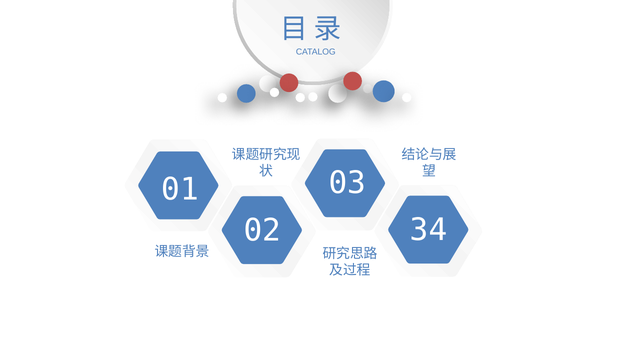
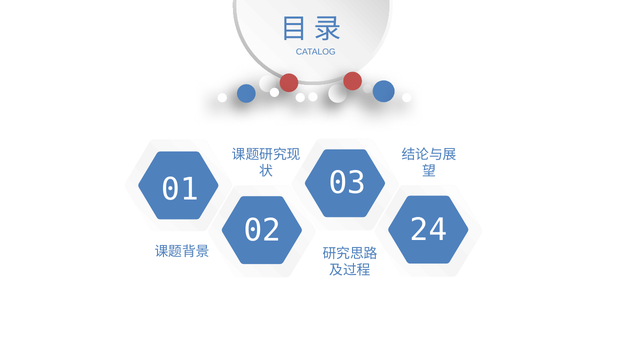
34: 34 -> 24 (429, 230)
